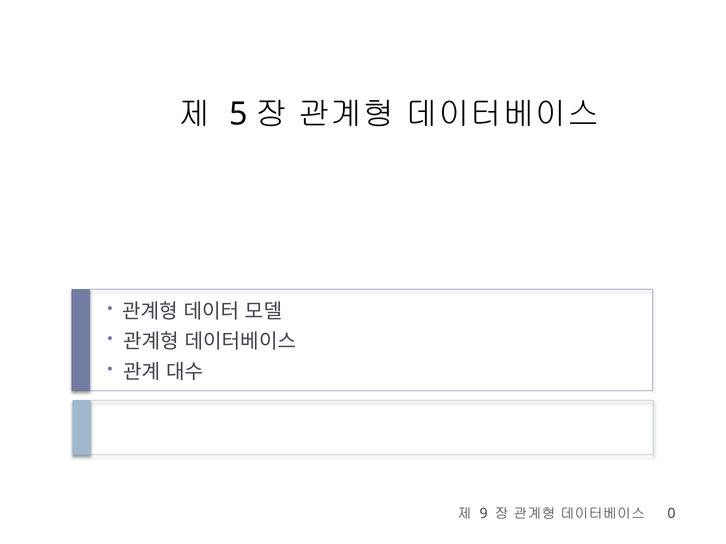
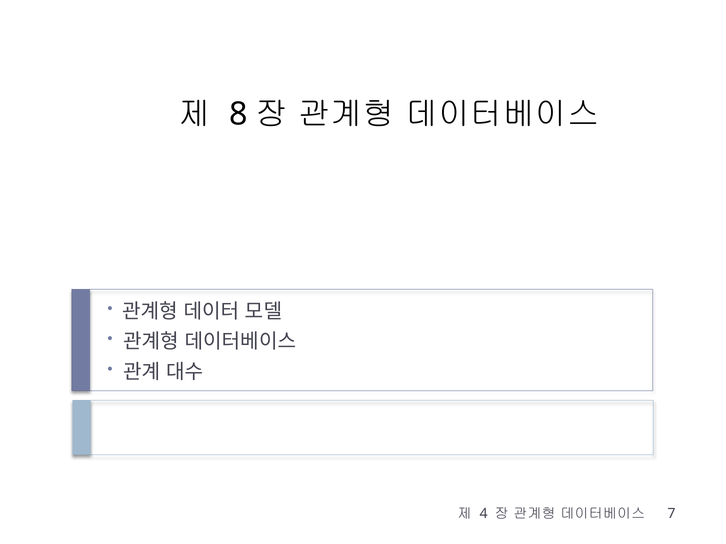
5: 5 -> 8 (238, 114)
9: 9 -> 4 (484, 514)
0: 0 -> 7 (671, 514)
